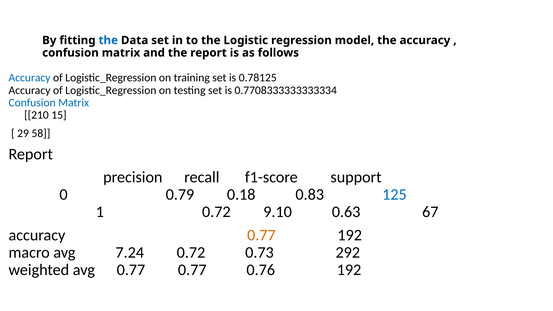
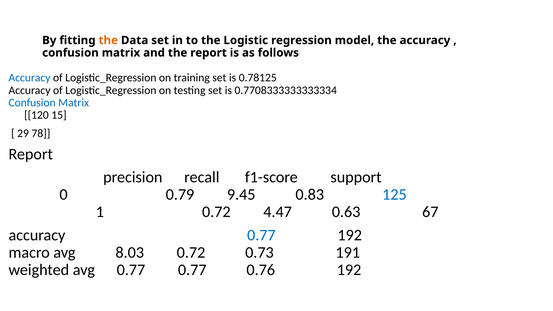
the colour: blue -> orange (108, 40)
210: 210 -> 120 (36, 115)
58: 58 -> 78 (41, 133)
0.18: 0.18 -> 9.45 (241, 195)
9.10: 9.10 -> 4.47 (278, 212)
0.77 colour: orange -> blue (261, 235)
7.24: 7.24 -> 8.03 (130, 253)
292: 292 -> 191 (348, 253)
